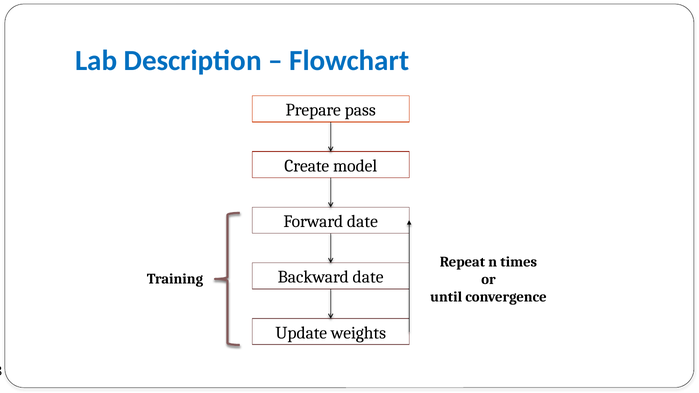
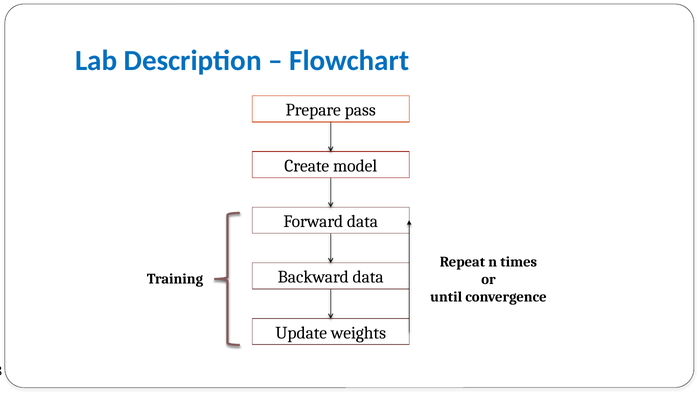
Forward date: date -> data (363, 222)
Backward date: date -> data (368, 277)
